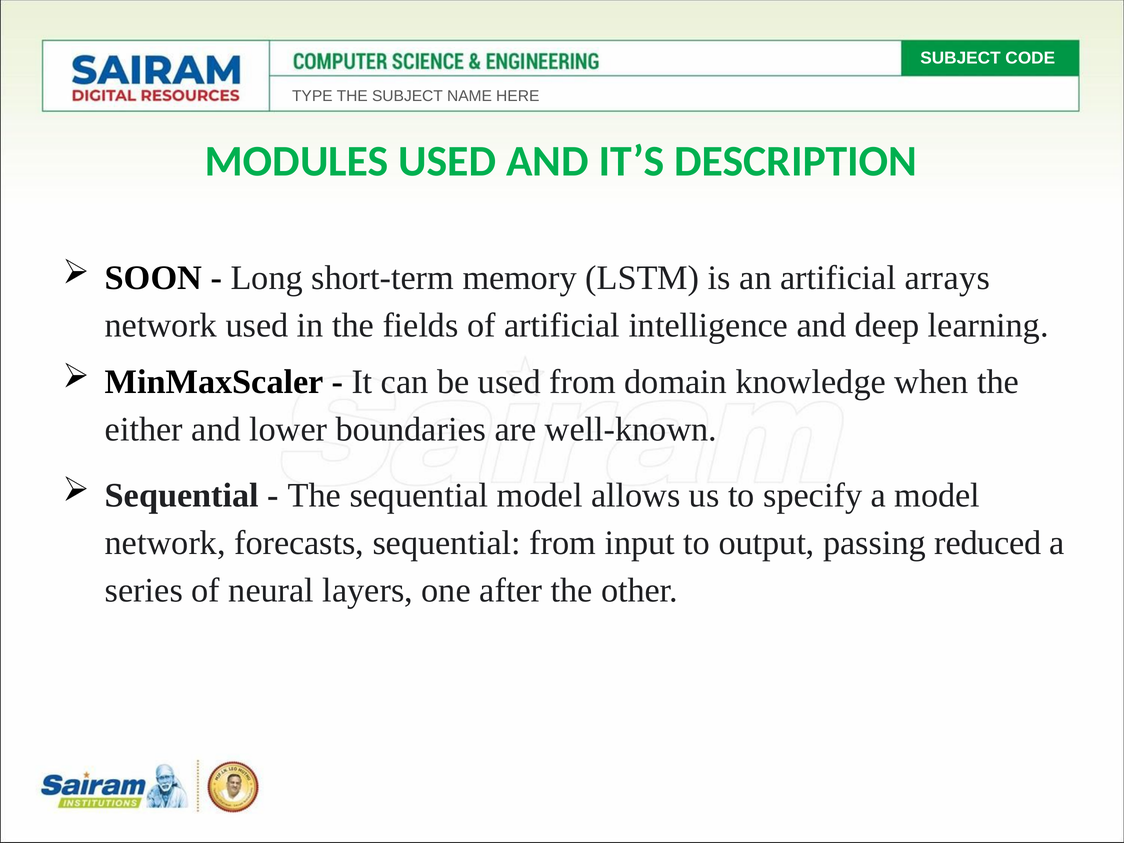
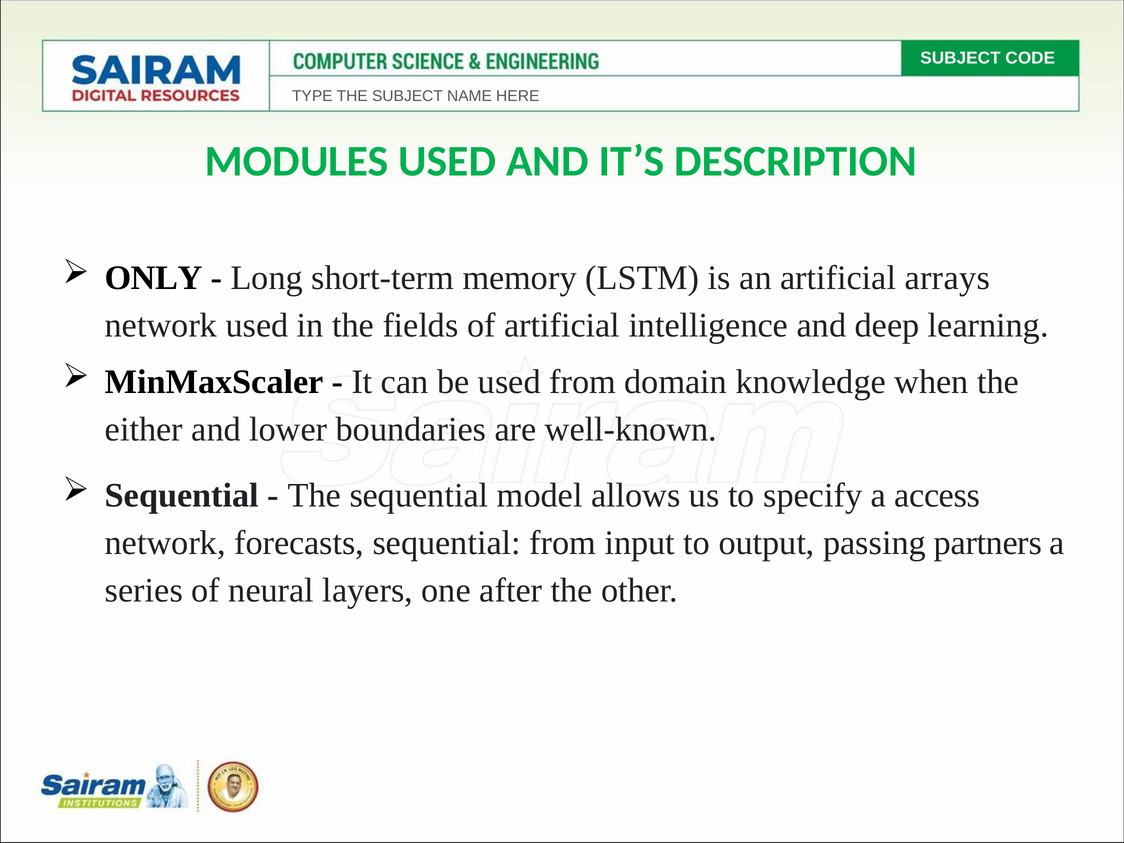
SOON: SOON -> ONLY (154, 278)
a model: model -> access (937, 495)
reduced: reduced -> partners (988, 543)
